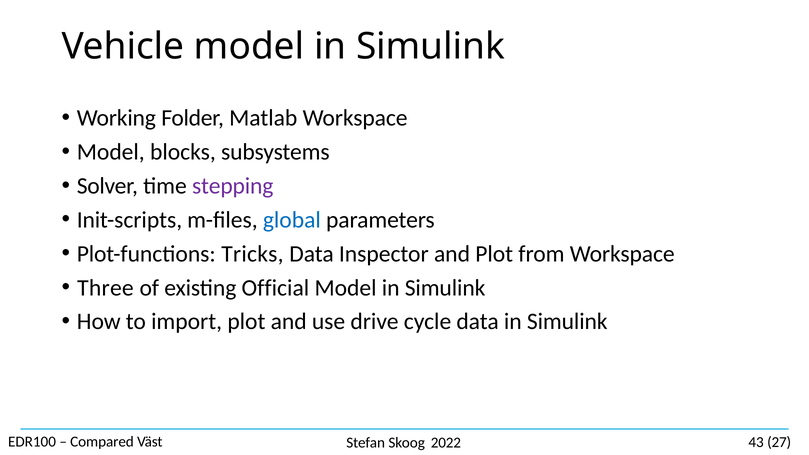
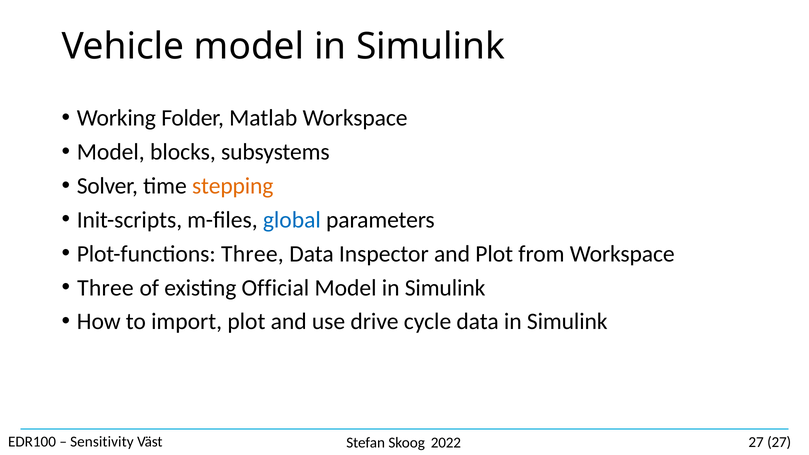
stepping colour: purple -> orange (233, 186)
Plot-functions Tricks: Tricks -> Three (252, 254)
Compared: Compared -> Sensitivity (102, 442)
2022 43: 43 -> 27 (756, 443)
